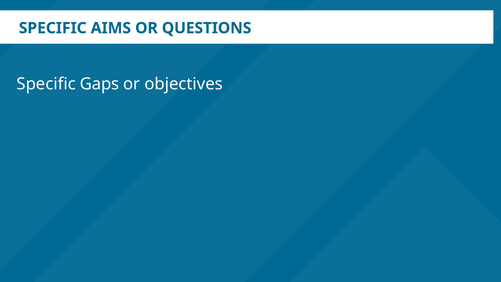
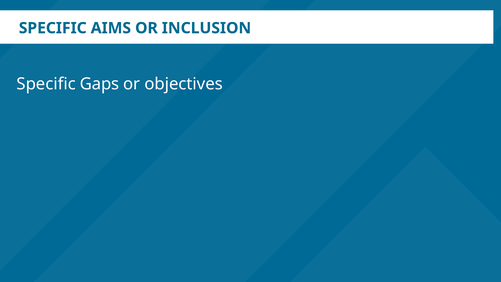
QUESTIONS: QUESTIONS -> INCLUSION (207, 28)
